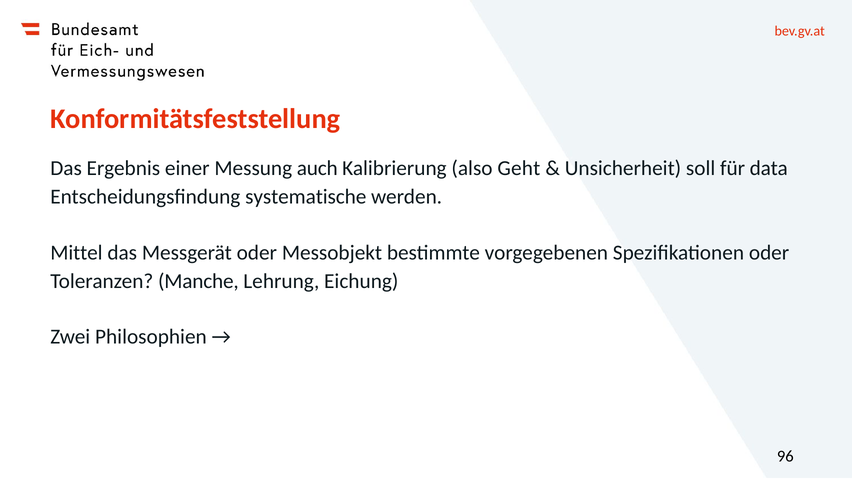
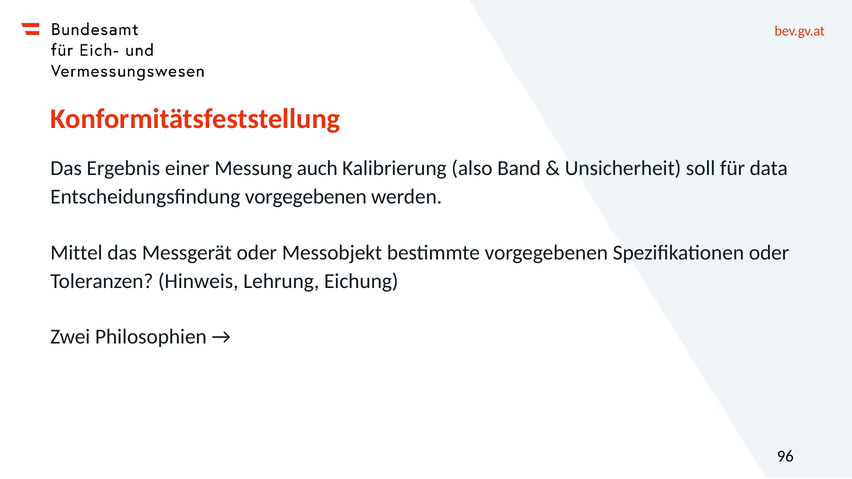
Geht: Geht -> Band (519, 168)
Entscheidungsfindung systematische: systematische -> vorgegebenen (306, 197)
Manche: Manche -> Hinweis (198, 281)
